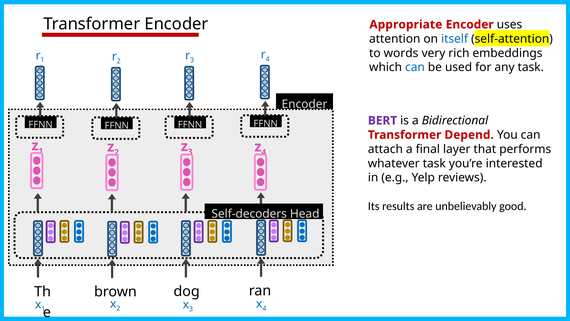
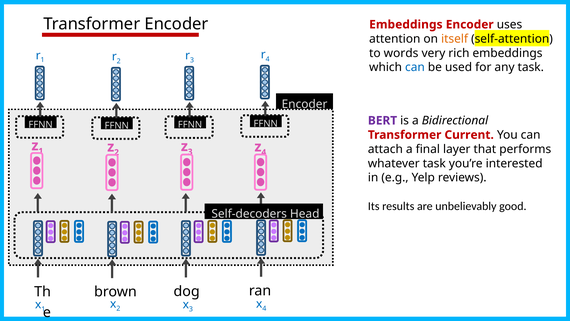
Appropriate: Appropriate -> Embeddings (406, 25)
itself colour: blue -> orange (455, 39)
Depend: Depend -> Current (469, 135)
